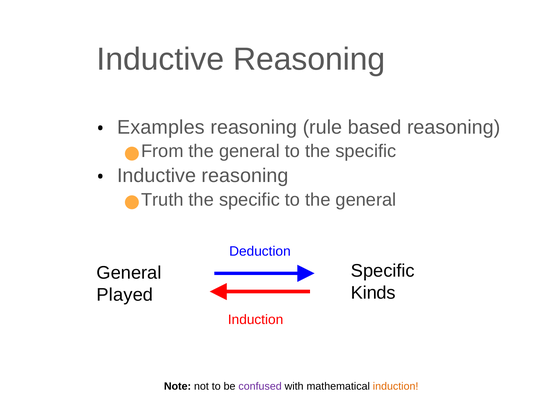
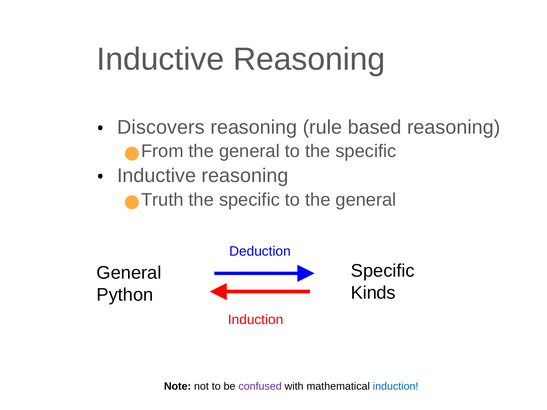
Examples: Examples -> Discovers (161, 127)
Played: Played -> Python (125, 295)
induction colour: orange -> blue (396, 387)
